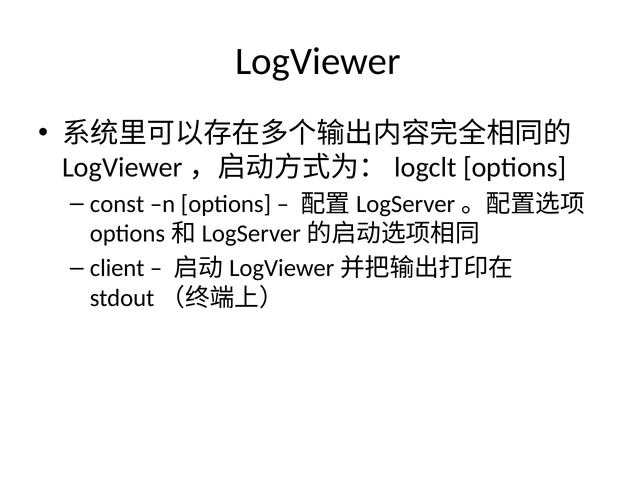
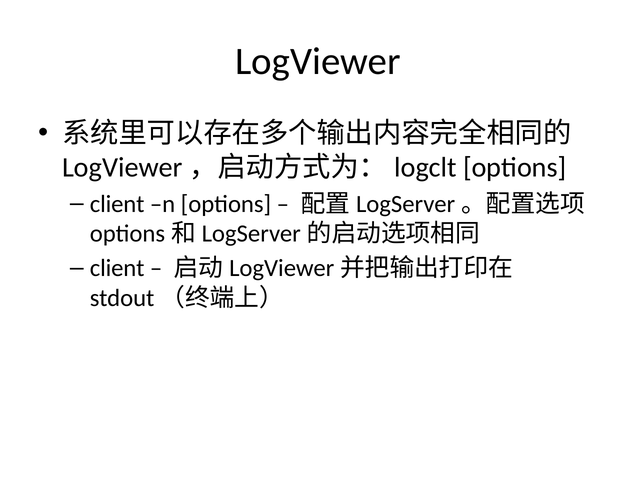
const: const -> client (117, 204)
